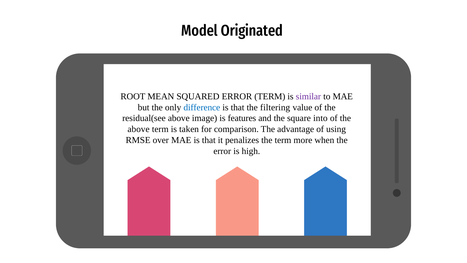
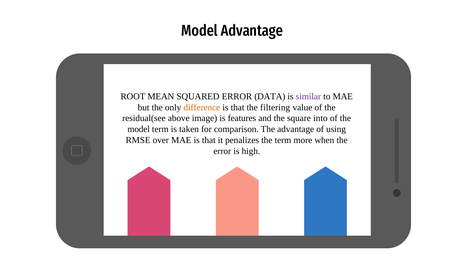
Model Originated: Originated -> Advantage (252, 31)
ERROR TERM: TERM -> DATA (270, 96)
difference colour: blue -> orange (202, 107)
above: above -> model (139, 129)
